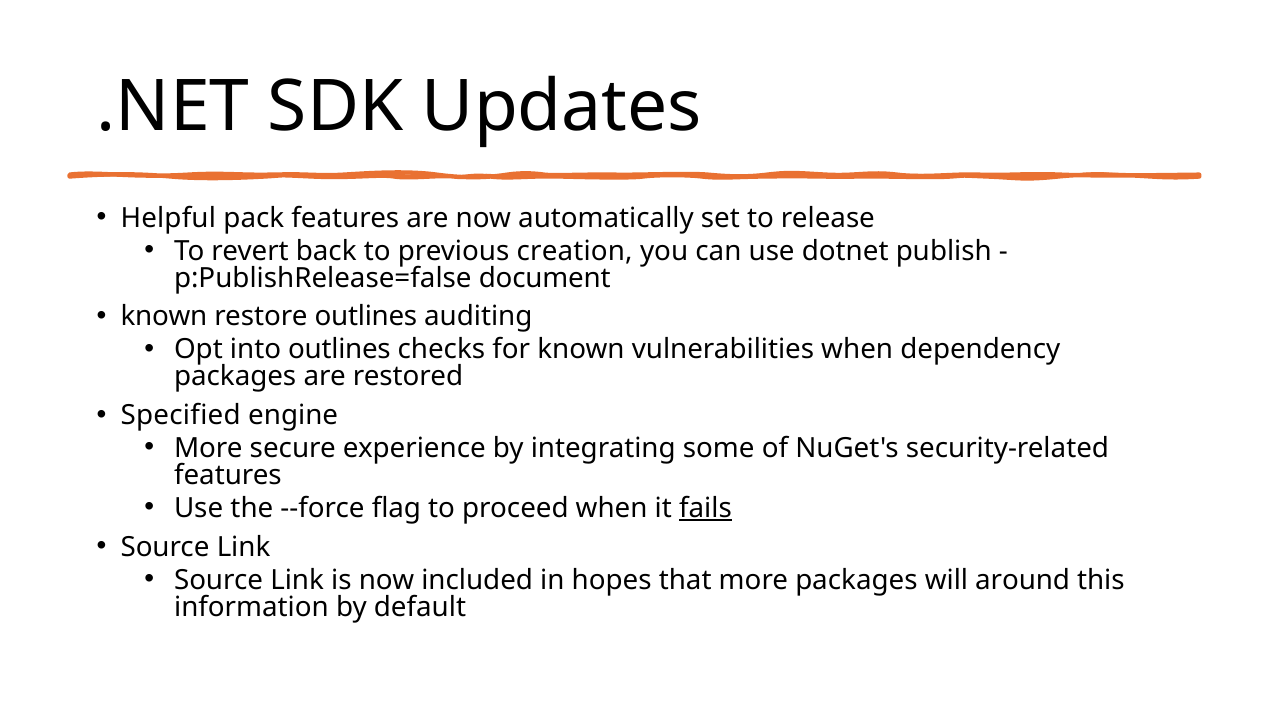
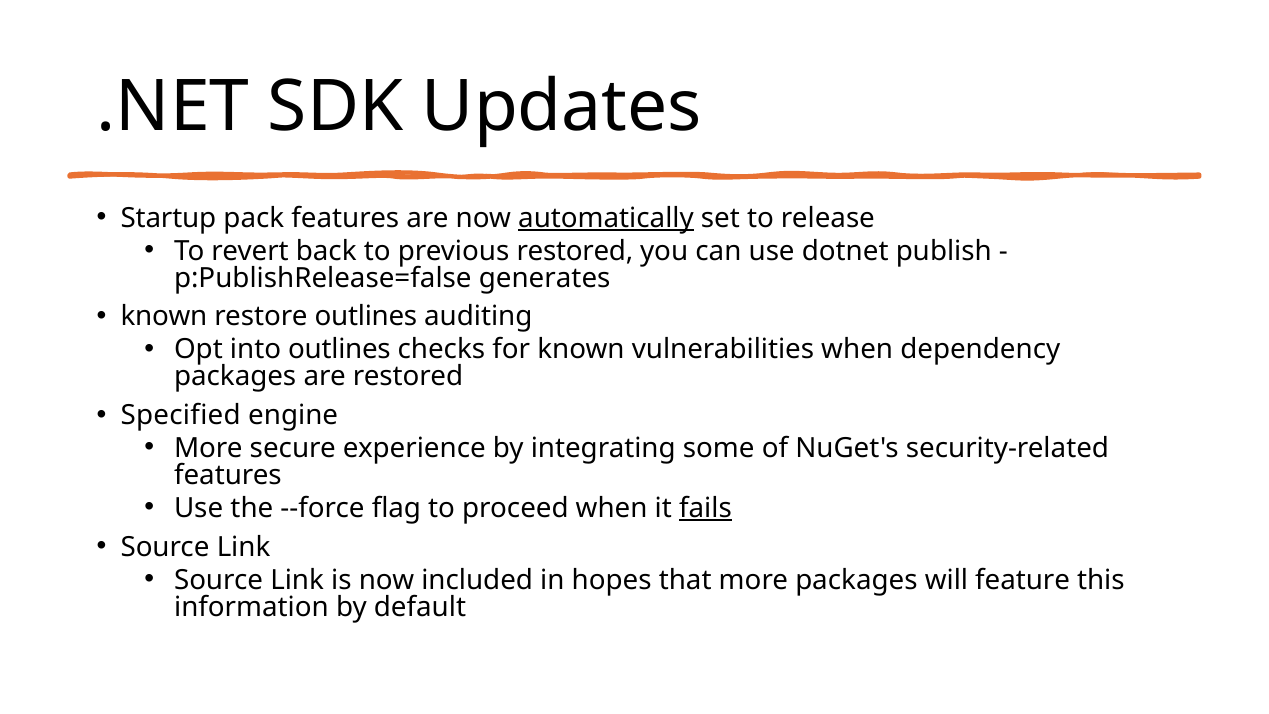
Helpful: Helpful -> Startup (168, 218)
automatically underline: none -> present (606, 218)
previous creation: creation -> restored (575, 251)
document: document -> generates (545, 278)
around: around -> feature (1023, 580)
